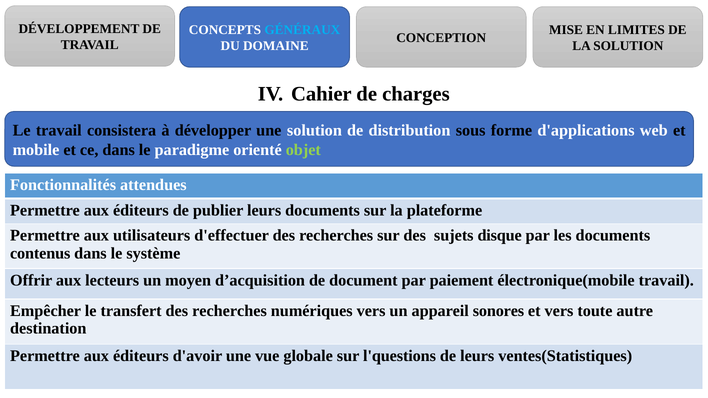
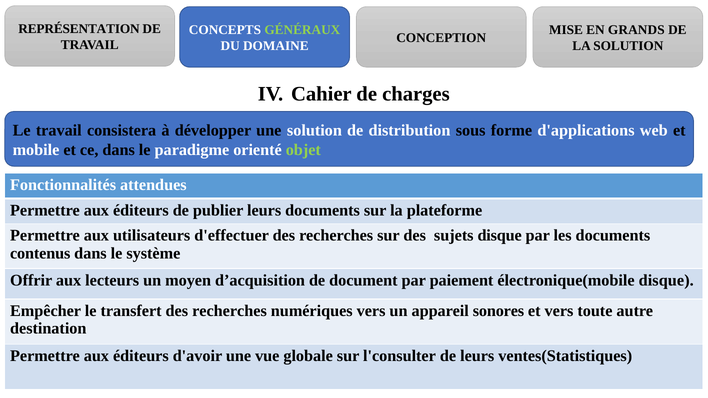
DÉVELOPPEMENT: DÉVELOPPEMENT -> REPRÉSENTATION (79, 29)
GÉNÉRAUX colour: light blue -> light green (302, 30)
LIMITES: LIMITES -> GRANDS (636, 30)
électronique(mobile travail: travail -> disque (666, 280)
l'questions: l'questions -> l'consulter (399, 356)
